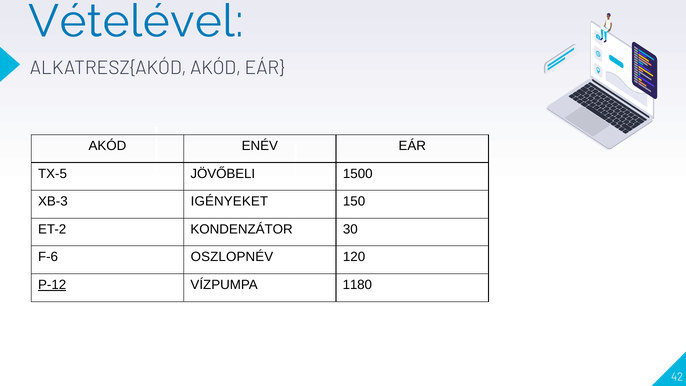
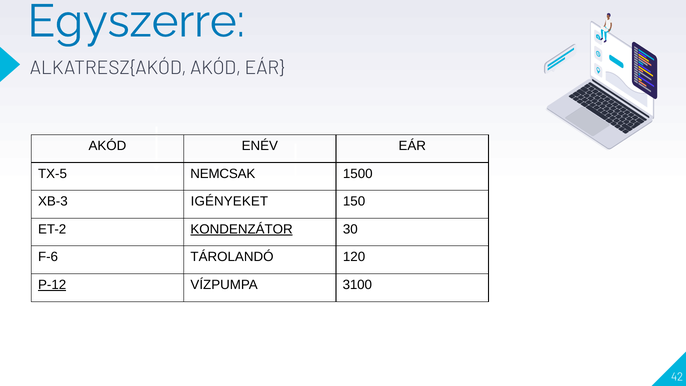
Vételével: Vételével -> Egyszerre (136, 21)
JÖVŐBELI: JÖVŐBELI -> NEMCSAK (223, 174)
KONDENZÁTOR underline: none -> present (242, 229)
OSZLOPNÉV: OSZLOPNÉV -> TÁROLANDÓ (232, 257)
1180: 1180 -> 3100 (357, 285)
